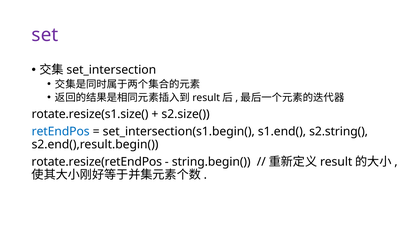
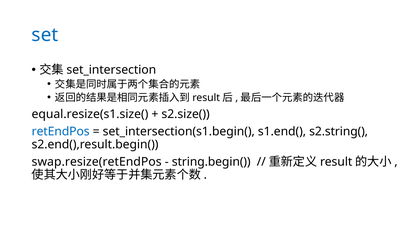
set colour: purple -> blue (45, 35)
rotate.resize(s1.size(: rotate.resize(s1.size( -> equal.resize(s1.size( (90, 114)
rotate.resize(retEndPos: rotate.resize(retEndPos -> swap.resize(retEndPos (97, 162)
